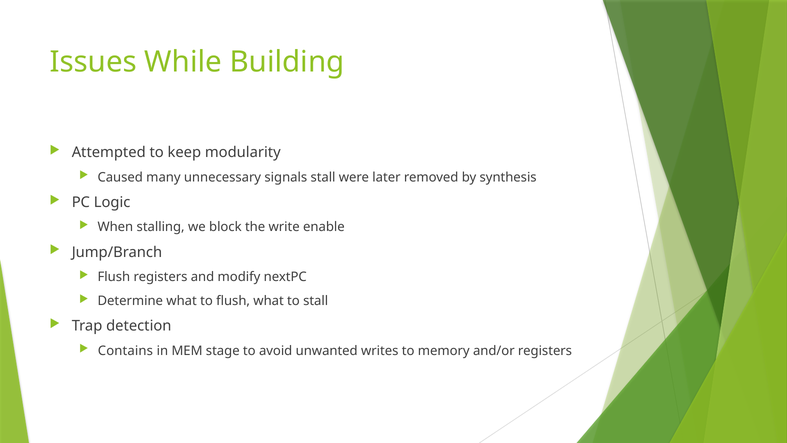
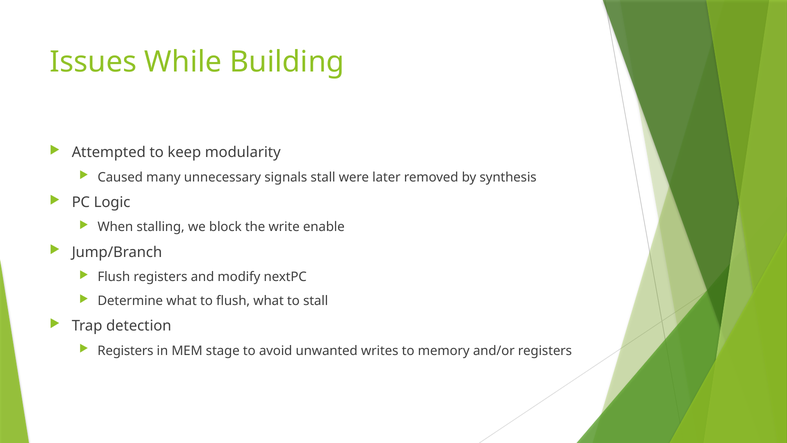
Contains: Contains -> Registers (126, 351)
